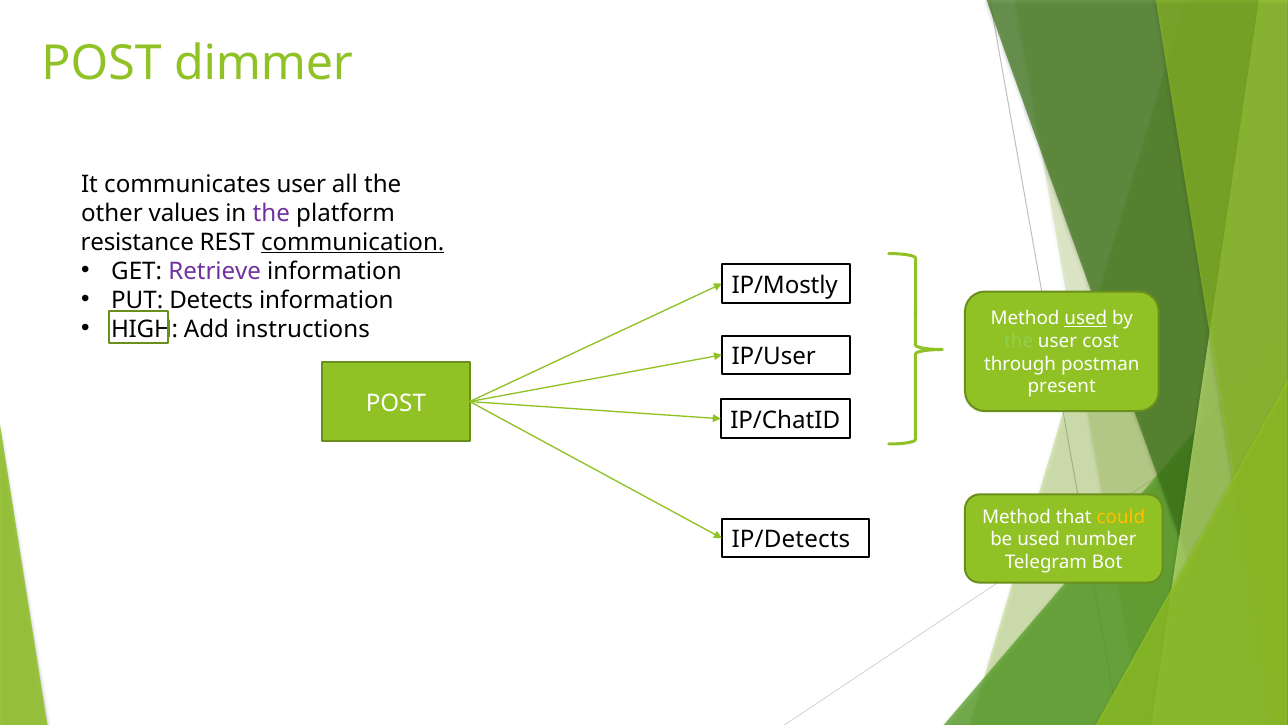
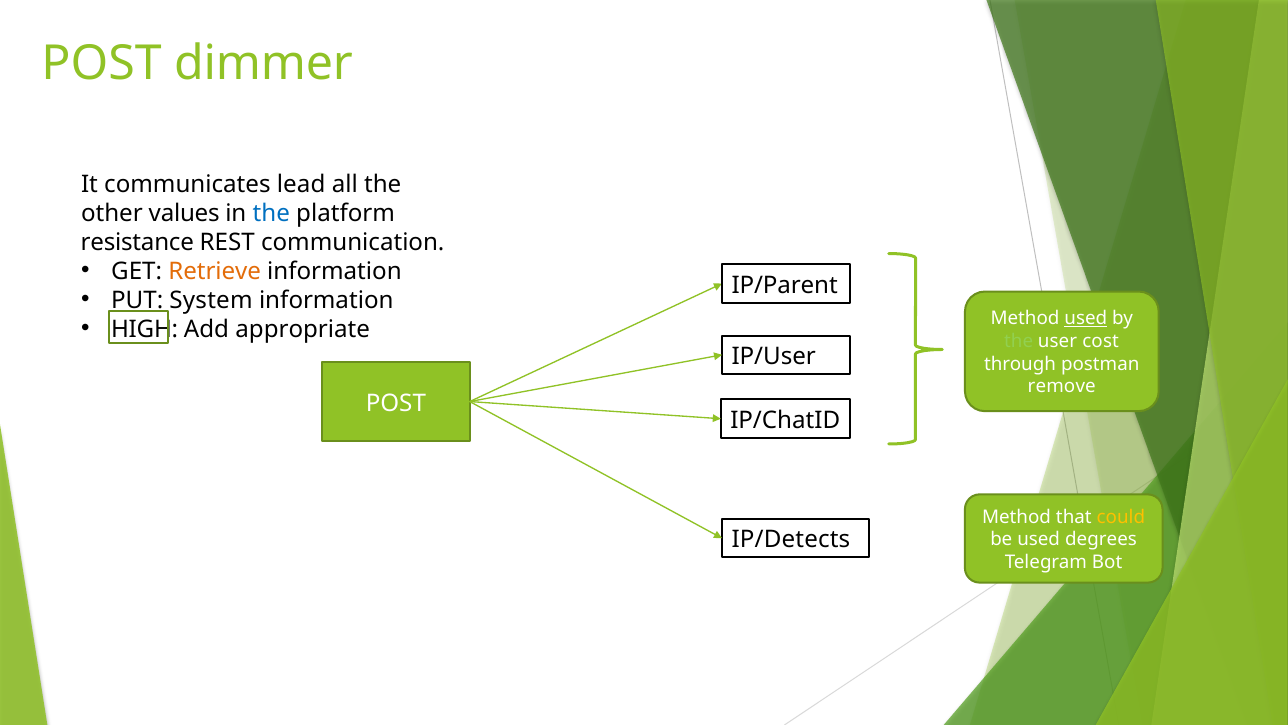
communicates user: user -> lead (301, 184)
the colour: purple -> blue (271, 213)
communication underline: present -> none (353, 242)
Retrieve colour: purple -> orange (215, 271)
IP/Mostly: IP/Mostly -> IP/Parent (785, 285)
Detects: Detects -> System (211, 300)
instructions: instructions -> appropriate (303, 329)
present: present -> remove (1062, 386)
number: number -> degrees (1101, 539)
